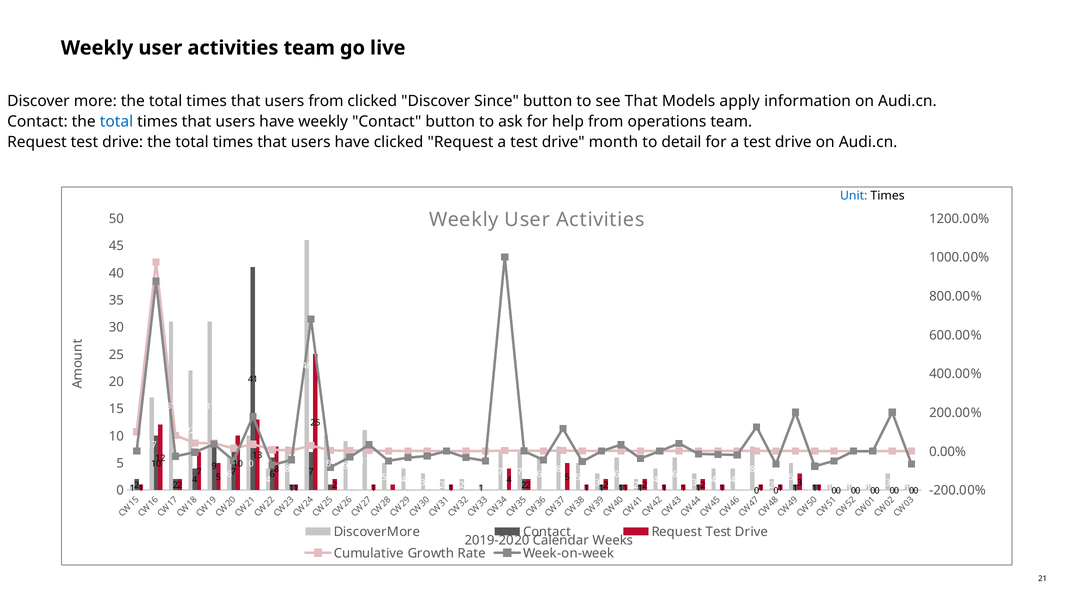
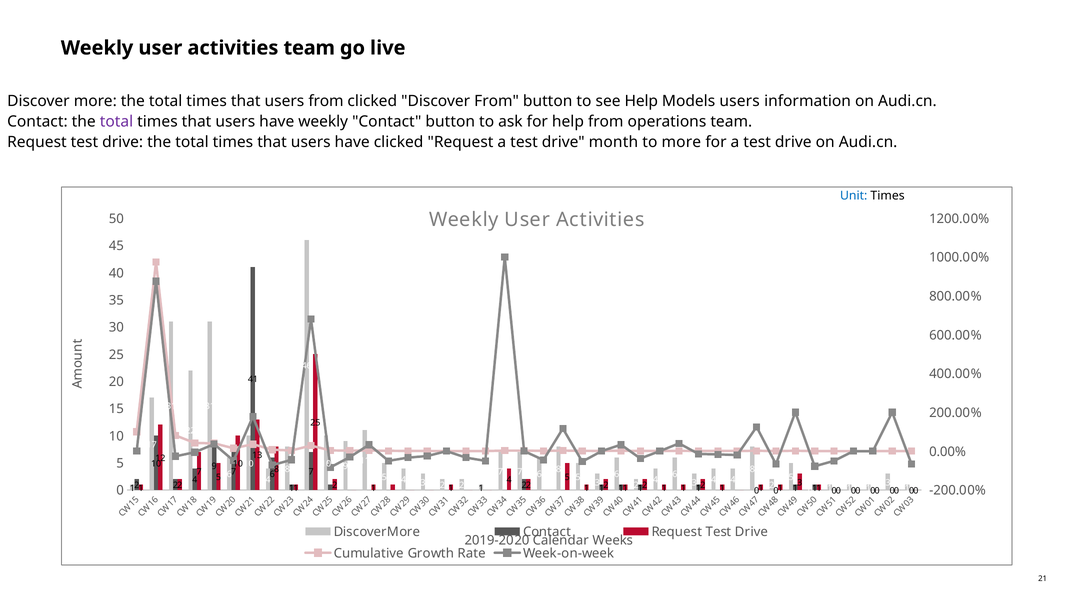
Discover Since: Since -> From (497, 101)
see That: That -> Help (641, 101)
Models apply: apply -> users (740, 101)
total colour: blue -> purple (116, 122)
to detail: detail -> more (681, 142)
